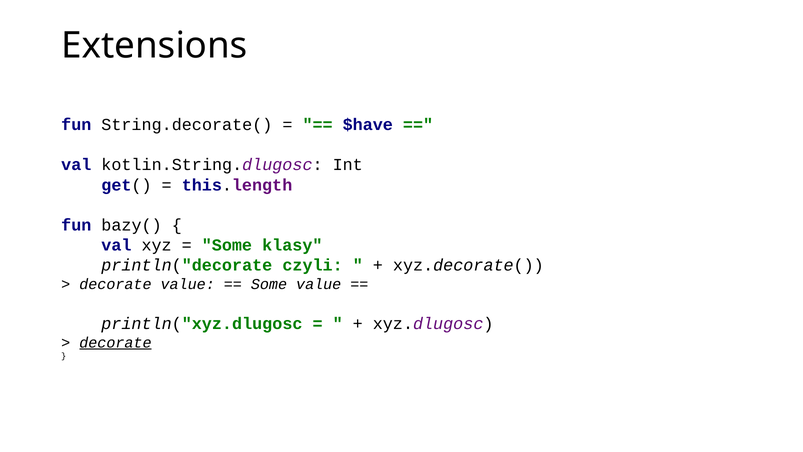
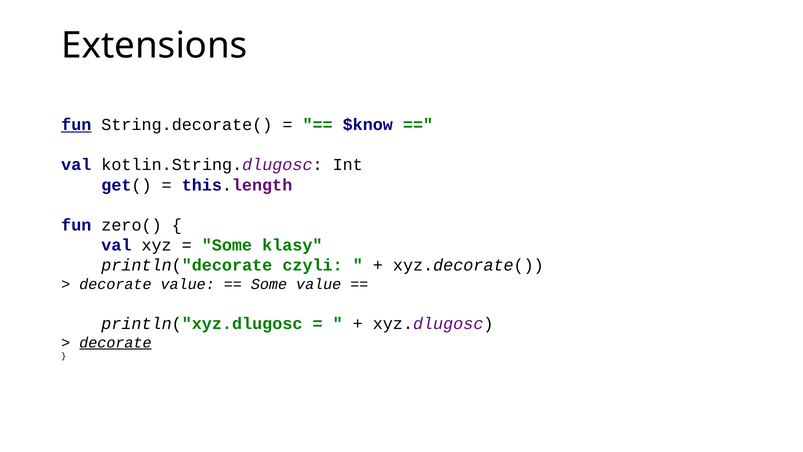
fun underline: none -> present (76, 125)
$have: $have -> $know (368, 125)
bazy(: bazy( -> zero( (132, 225)
